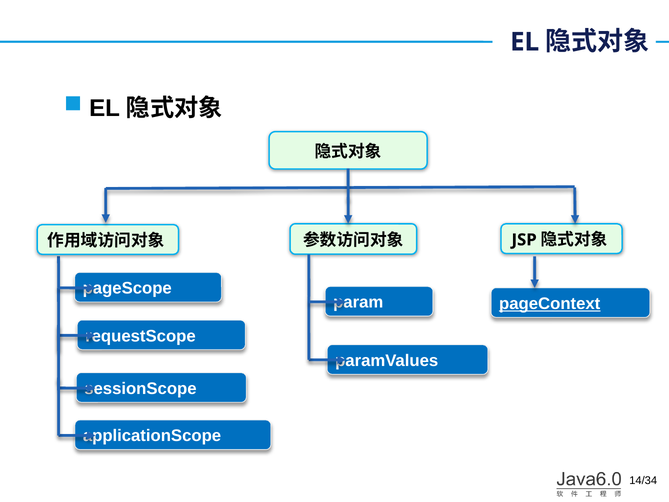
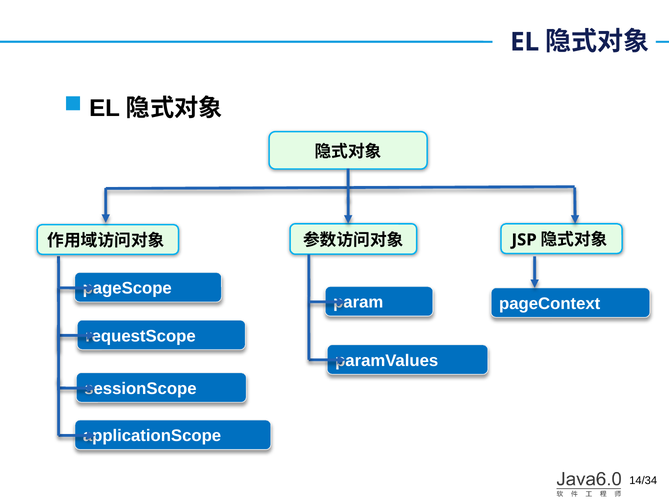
pageContext underline: present -> none (550, 304)
